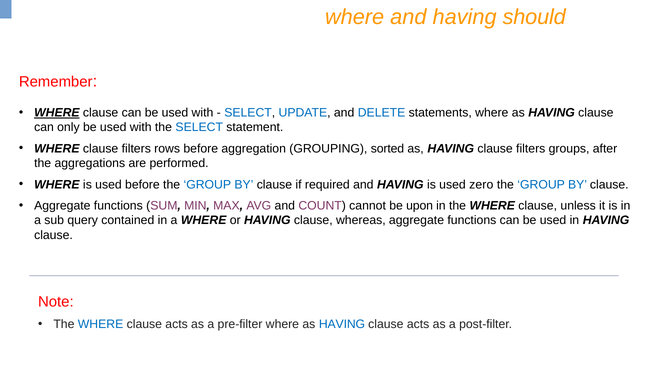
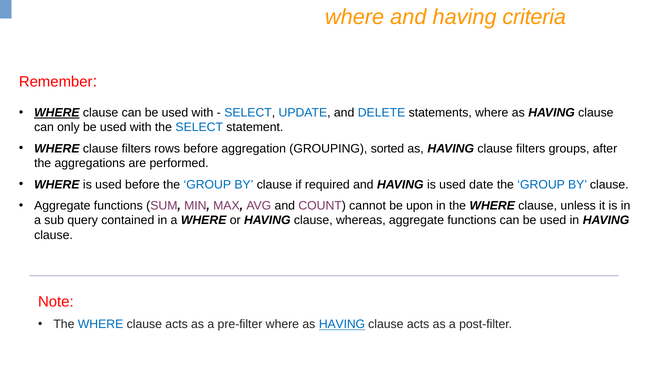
should: should -> criteria (534, 17)
zero: zero -> date (481, 184)
HAVING underline: none -> present (342, 324)
